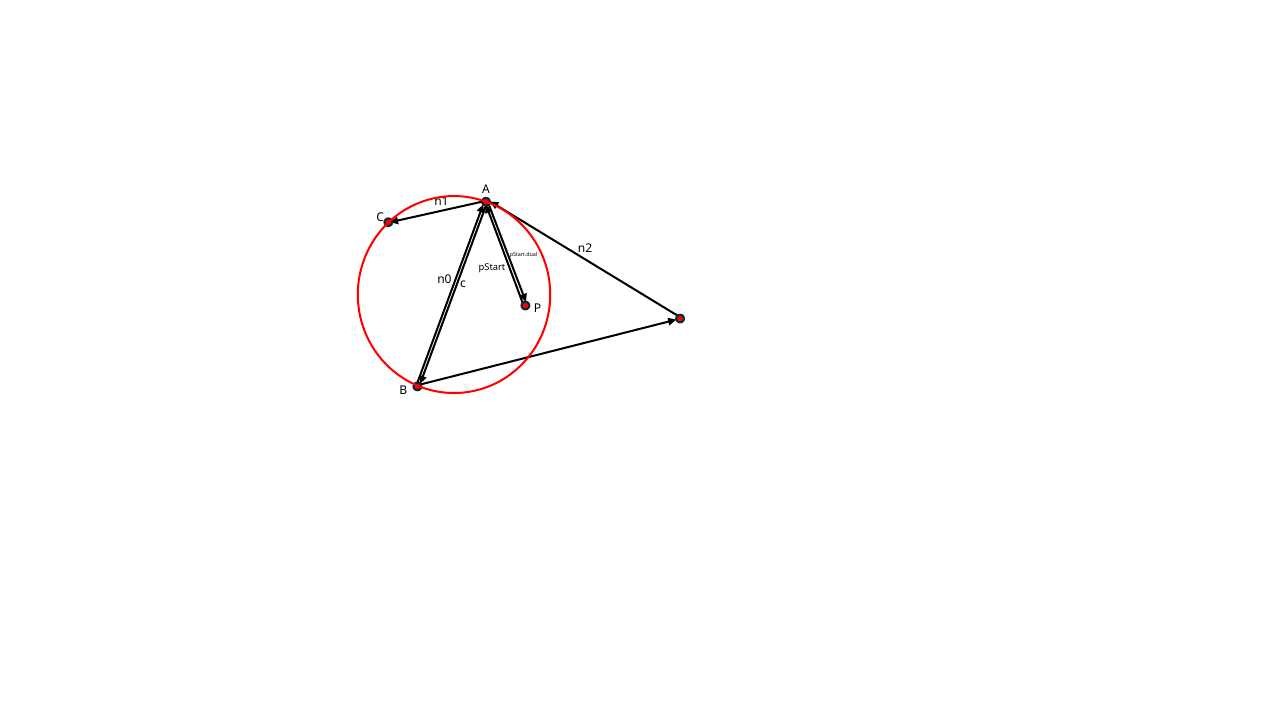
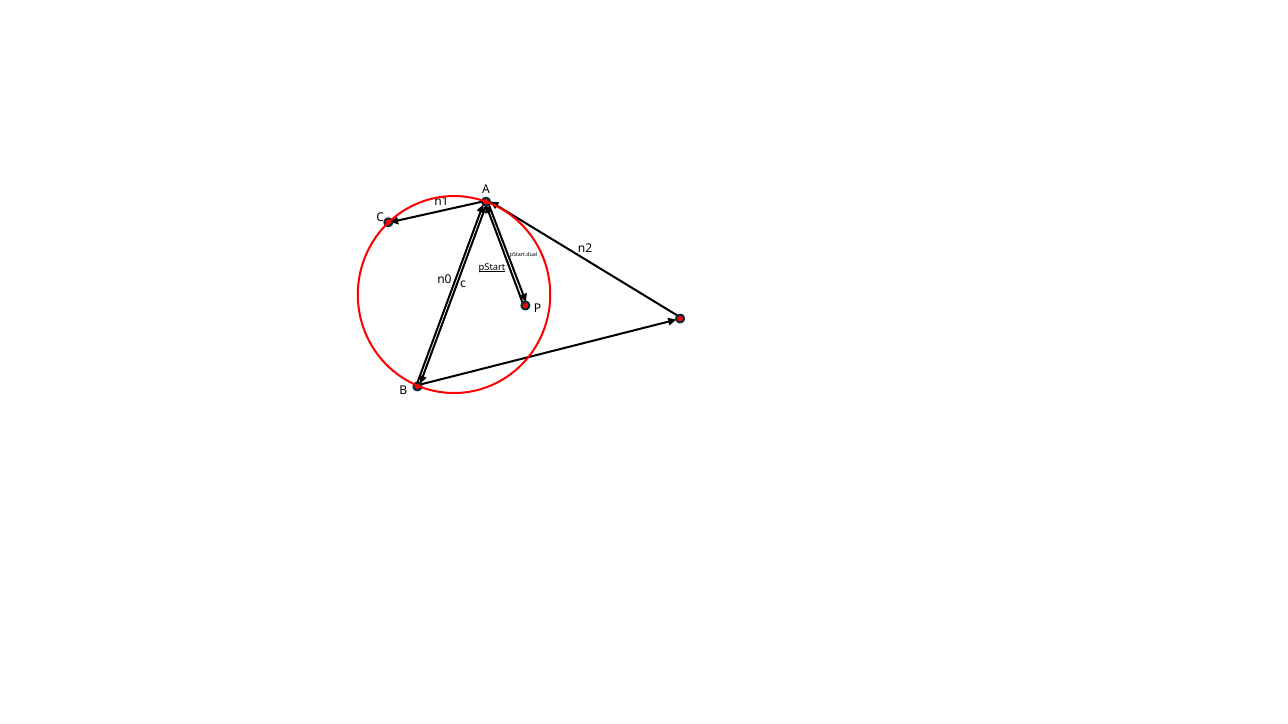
pStart underline: none -> present (492, 267)
